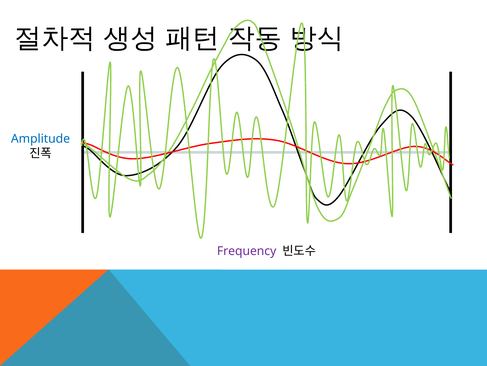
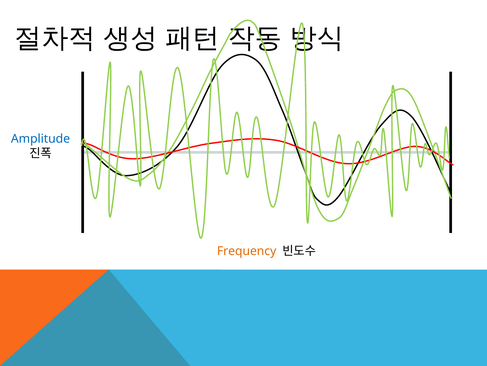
Frequency colour: purple -> orange (247, 251)
